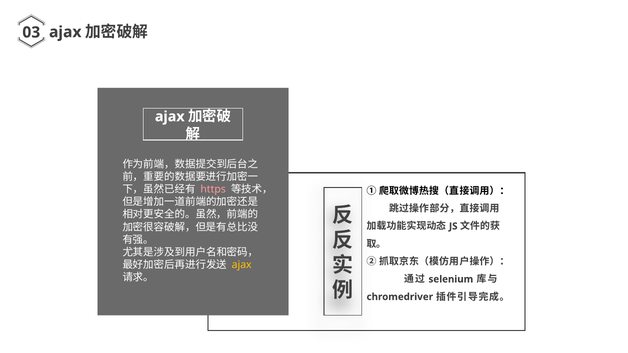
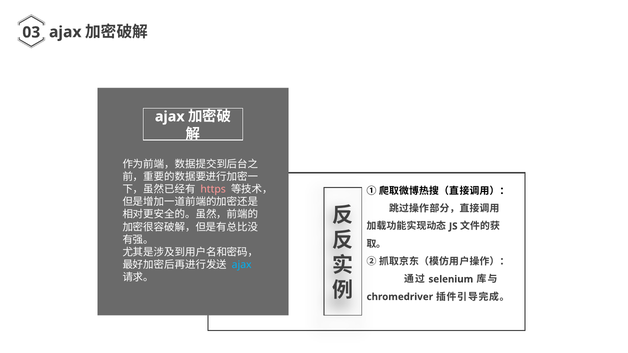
ajax colour: yellow -> light blue (242, 265)
